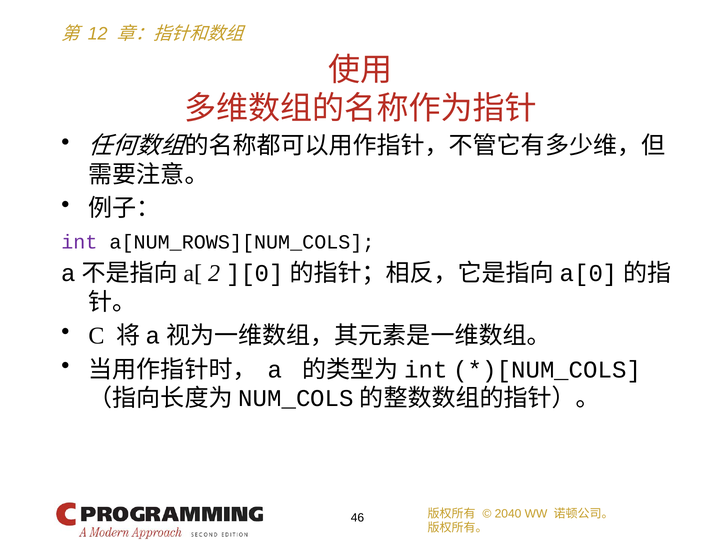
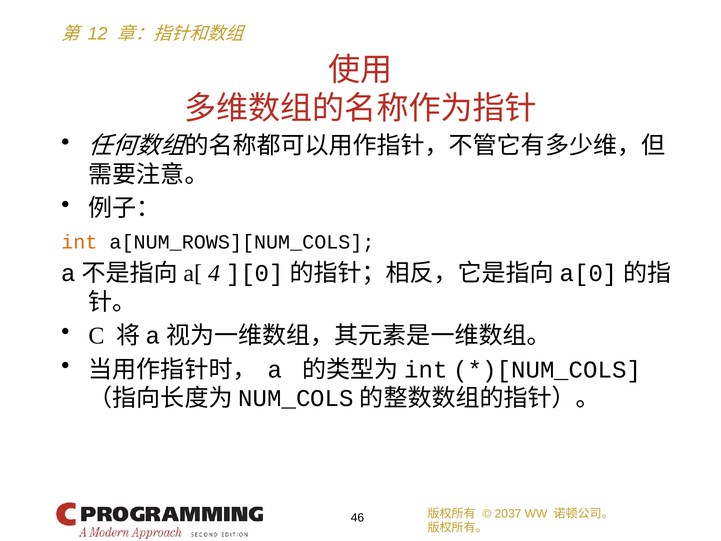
int colour: purple -> orange (79, 242)
2: 2 -> 4 (214, 273)
2040: 2040 -> 2037 (508, 513)
